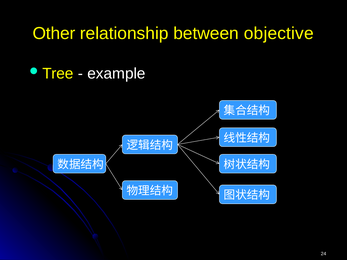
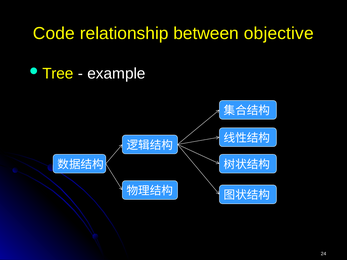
Other: Other -> Code (54, 33)
